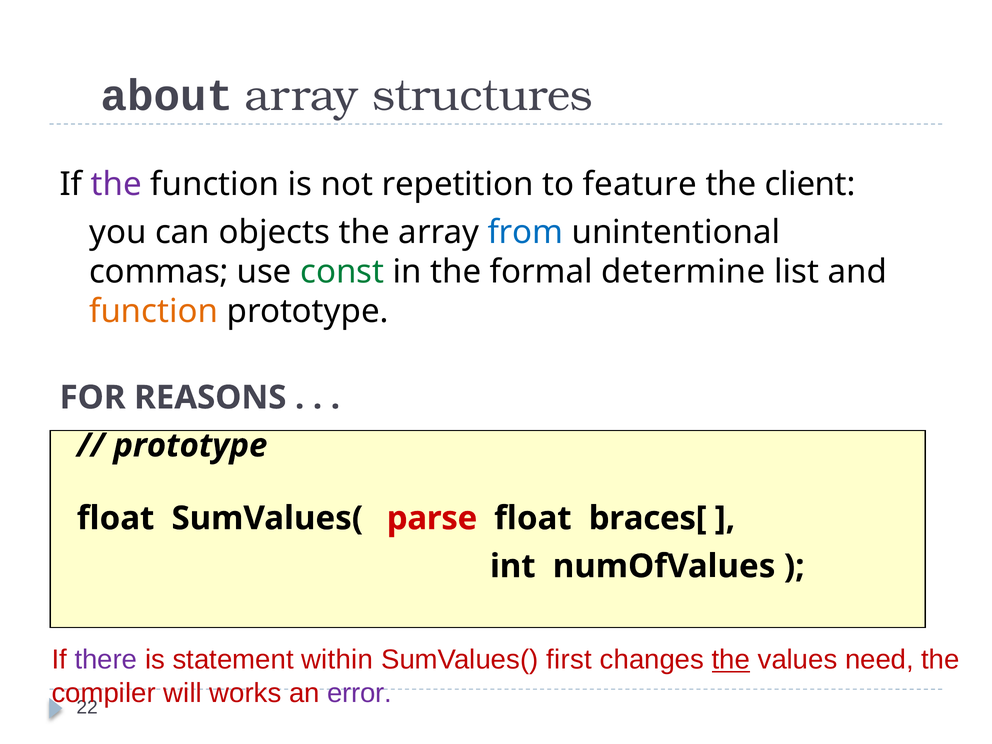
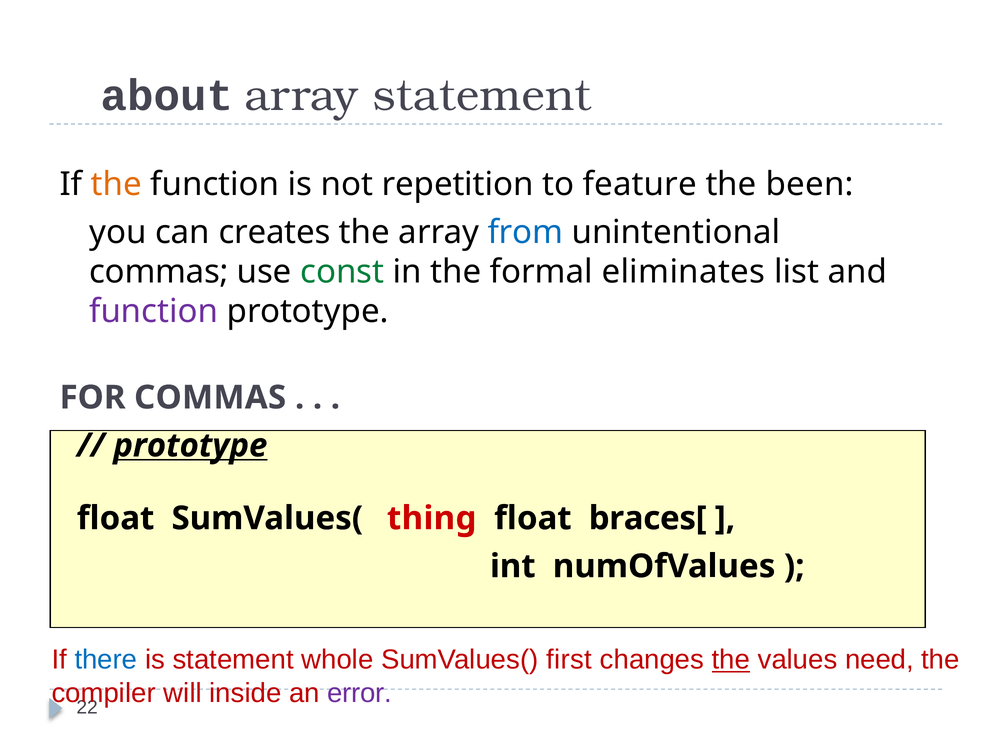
array structures: structures -> statement (482, 96)
the colour: purple -> orange (116, 184)
client: client -> been (810, 184)
objects: objects -> creates (275, 232)
determine: determine -> eliminates (683, 272)
function colour: orange -> purple (154, 312)
FOR REASONS: REASONS -> COMMAS (210, 398)
prototype underline: none -> present (190, 446)
parse: parse -> thing (432, 518)
there colour: purple -> blue (106, 660)
within: within -> whole (337, 660)
works: works -> inside (245, 693)
